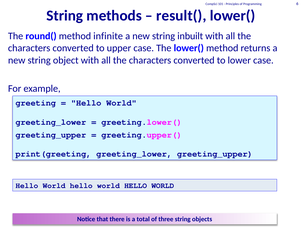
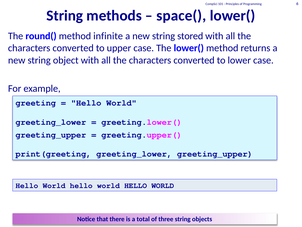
result(: result( -> space( (181, 16)
inbuilt: inbuilt -> stored (190, 36)
